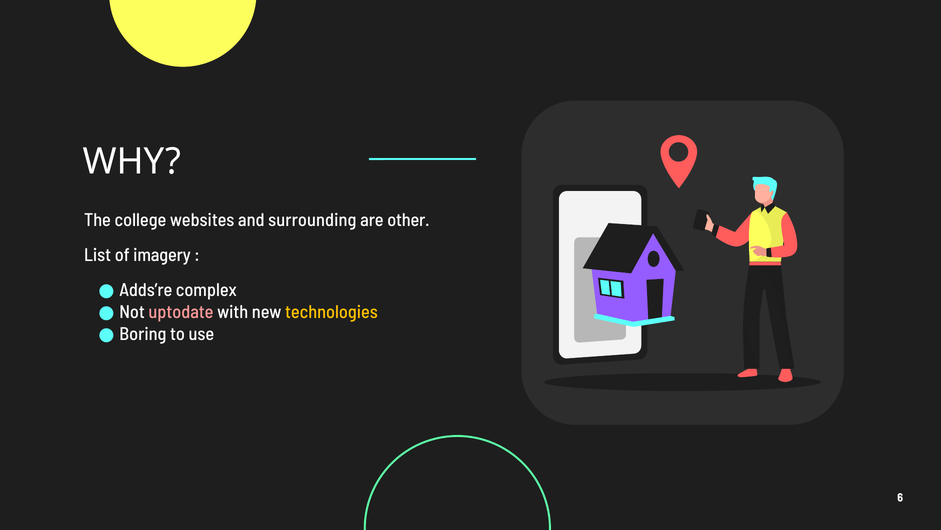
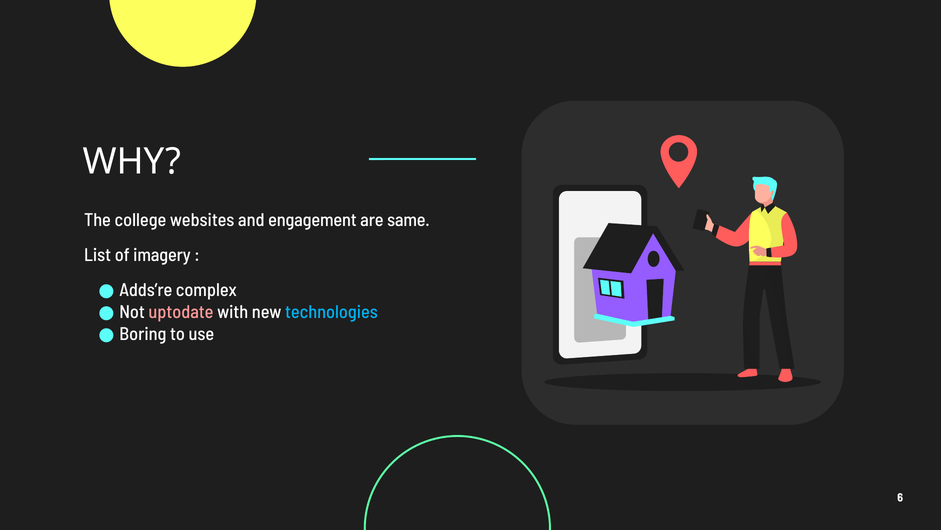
surrounding: surrounding -> engagement (312, 220)
other: other -> same (408, 220)
technologies colour: yellow -> light blue (331, 312)
